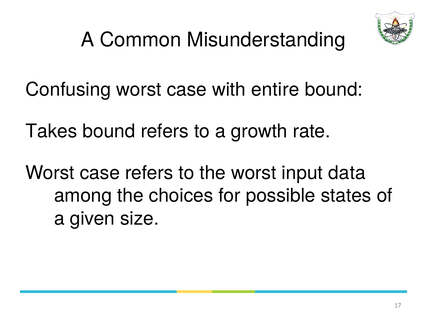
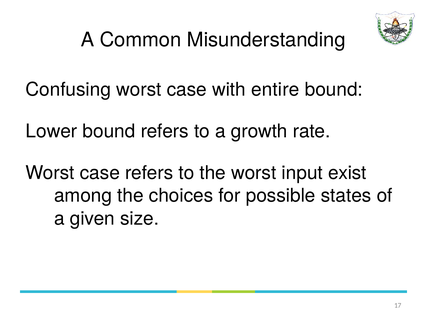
Takes: Takes -> Lower (51, 131)
data: data -> exist (347, 173)
